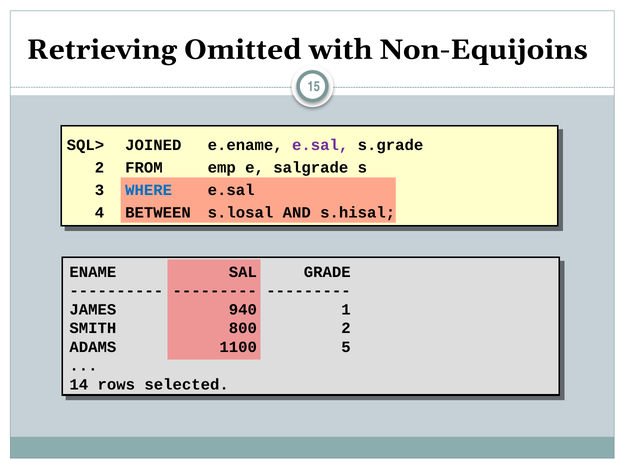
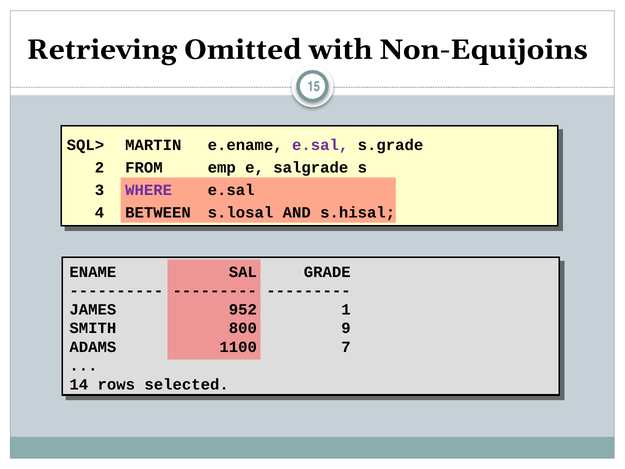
JOINED: JOINED -> MARTIN (153, 145)
WHERE colour: blue -> purple (149, 190)
940: 940 -> 952 (243, 309)
800 2: 2 -> 9 (346, 328)
5: 5 -> 7 (346, 347)
